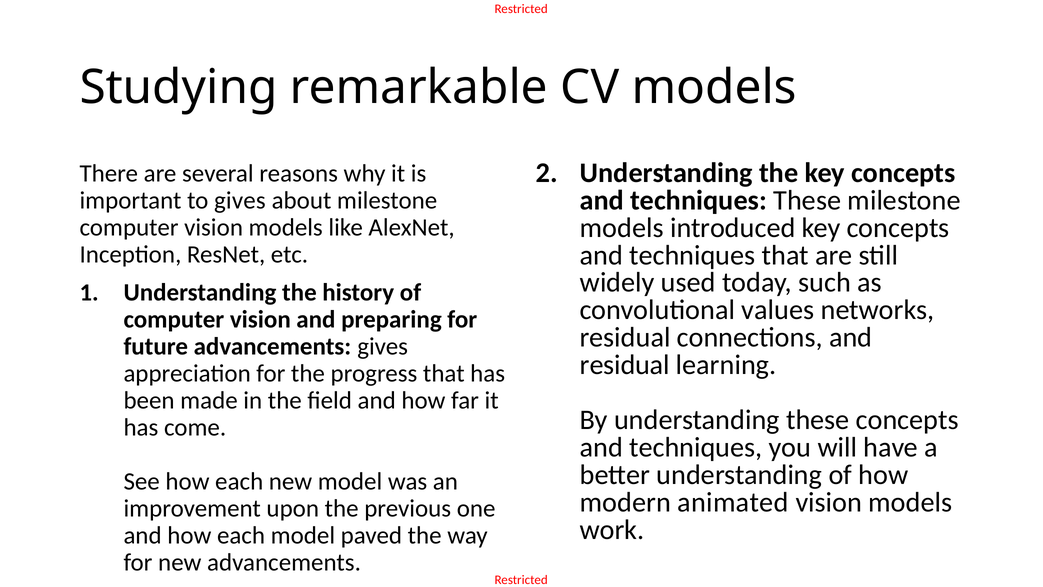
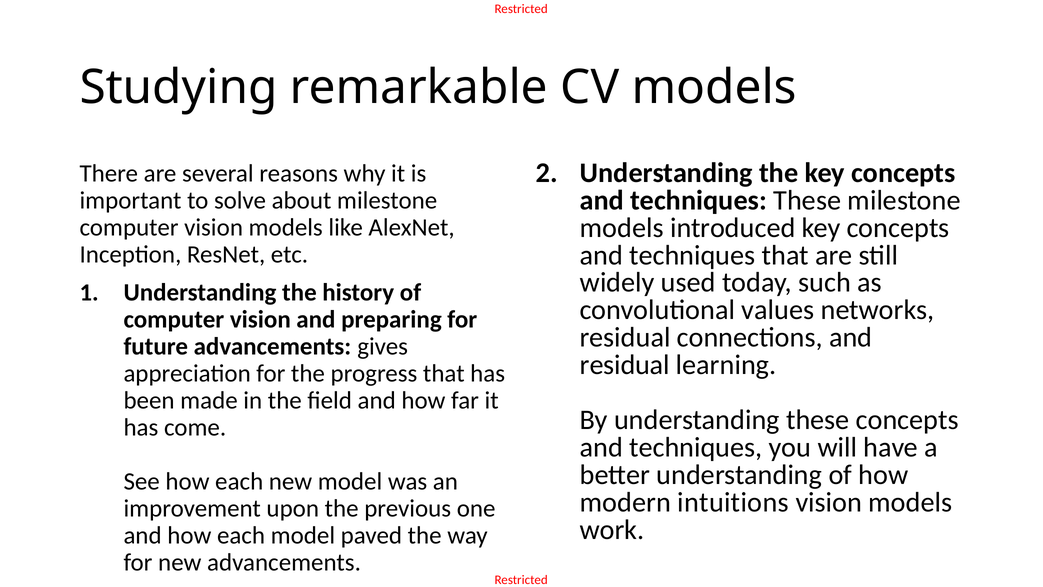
to gives: gives -> solve (240, 200)
animated: animated -> intuitions (733, 502)
